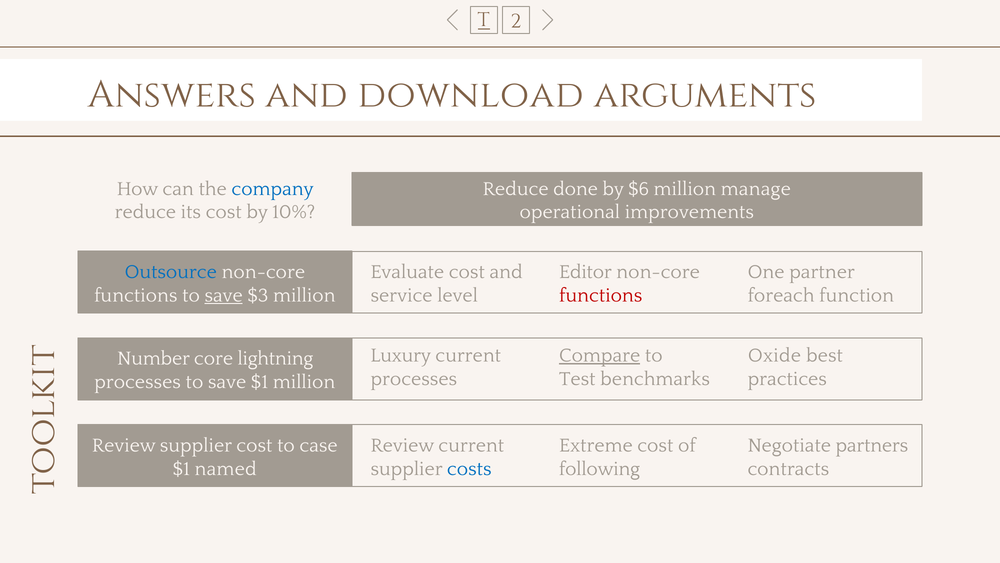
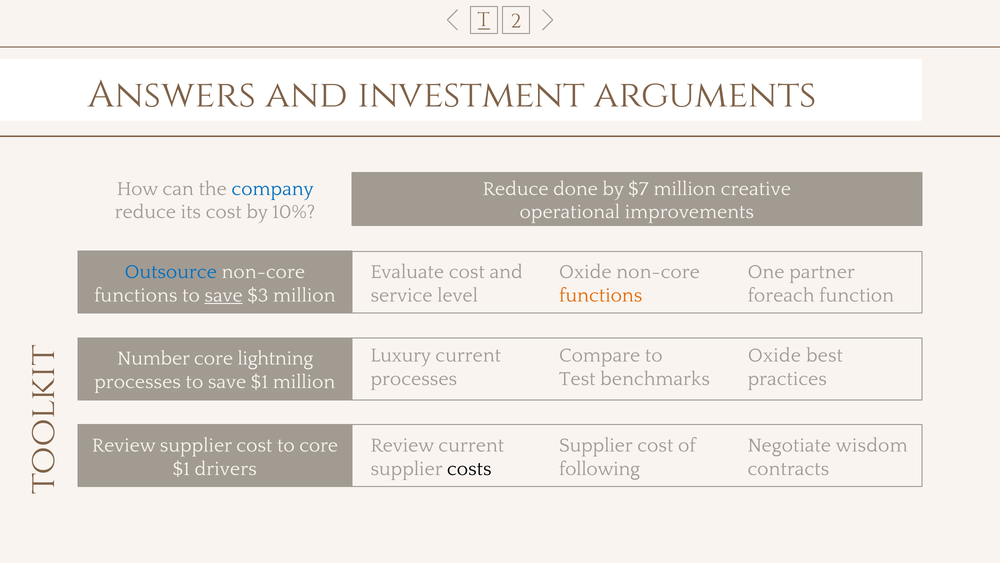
download: download -> investment (471, 94)
$6: $6 -> $7 (638, 189)
manage: manage -> creative (756, 189)
Editor: Editor -> Oxide (585, 272)
functions colour: red -> orange (601, 295)
Compare underline: present -> none (600, 355)
to case: case -> core (319, 445)
Extreme: Extreme -> Supplier (596, 445)
partners: partners -> wisdom (872, 445)
named: named -> drivers (226, 468)
costs colour: blue -> black (469, 468)
